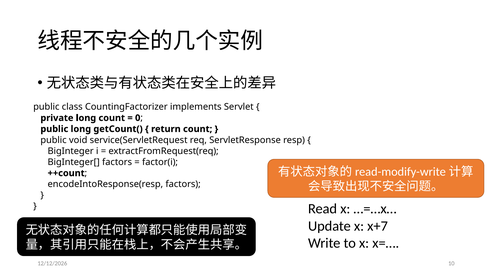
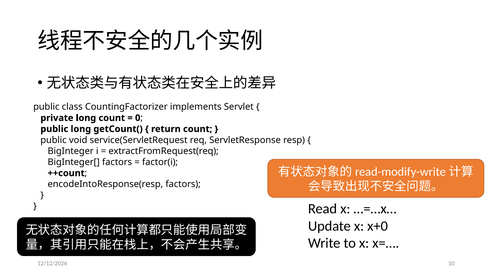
x+7: x+7 -> x+0 (378, 227)
